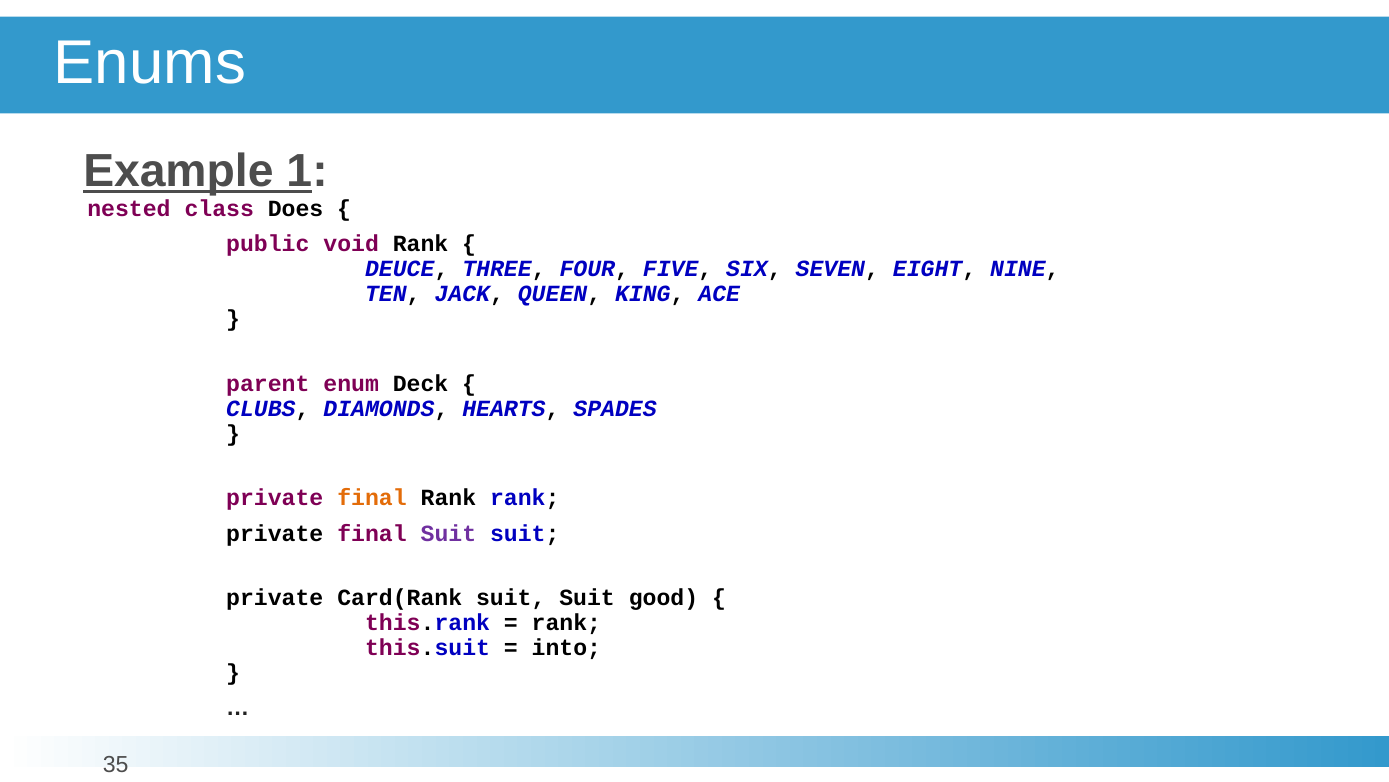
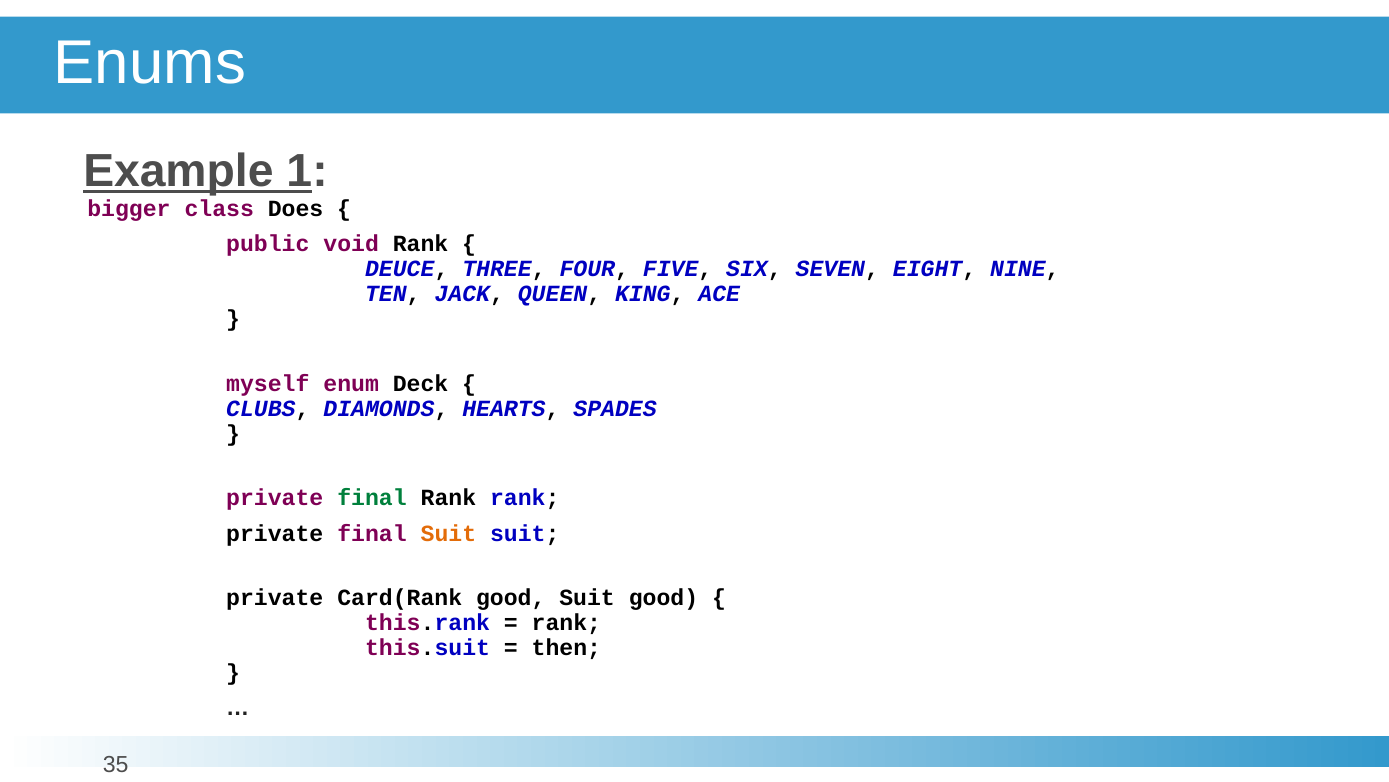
nested: nested -> bigger (129, 209)
parent: parent -> myself (268, 383)
final colour: orange -> green (372, 498)
Suit colour: purple -> orange (448, 533)
Card(Rank suit: suit -> good (511, 598)
into: into -> then (566, 648)
